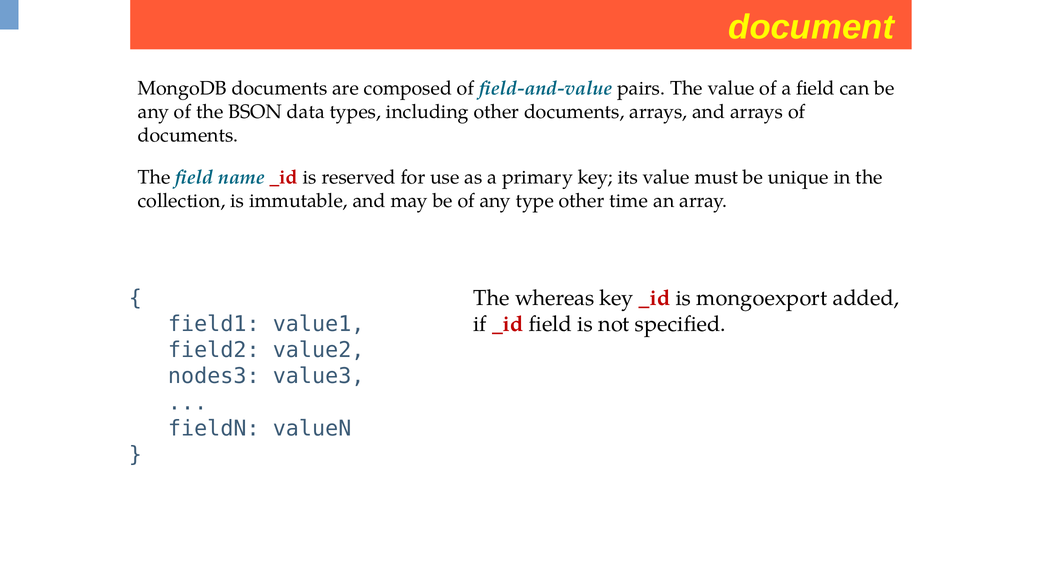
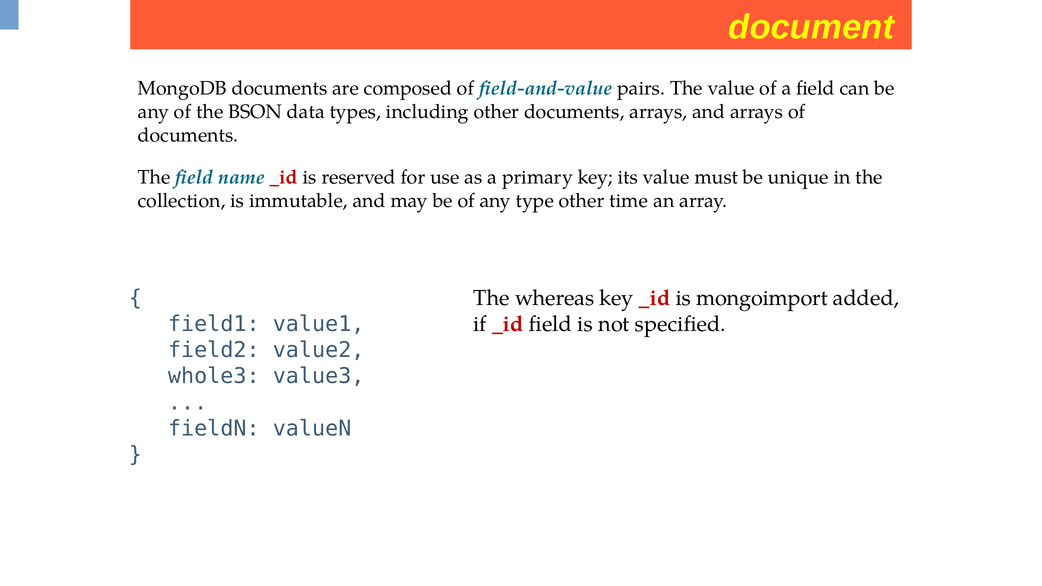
mongoexport: mongoexport -> mongoimport (762, 298)
nodes3: nodes3 -> whole3 (214, 376)
